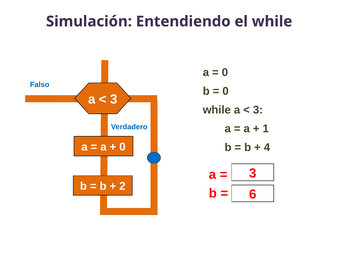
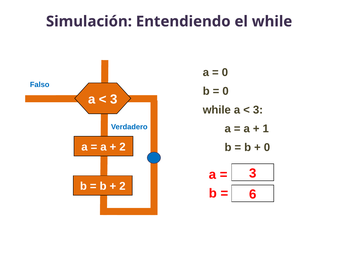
0: 0 -> 2 (122, 147)
4: 4 -> 0 (267, 147)
